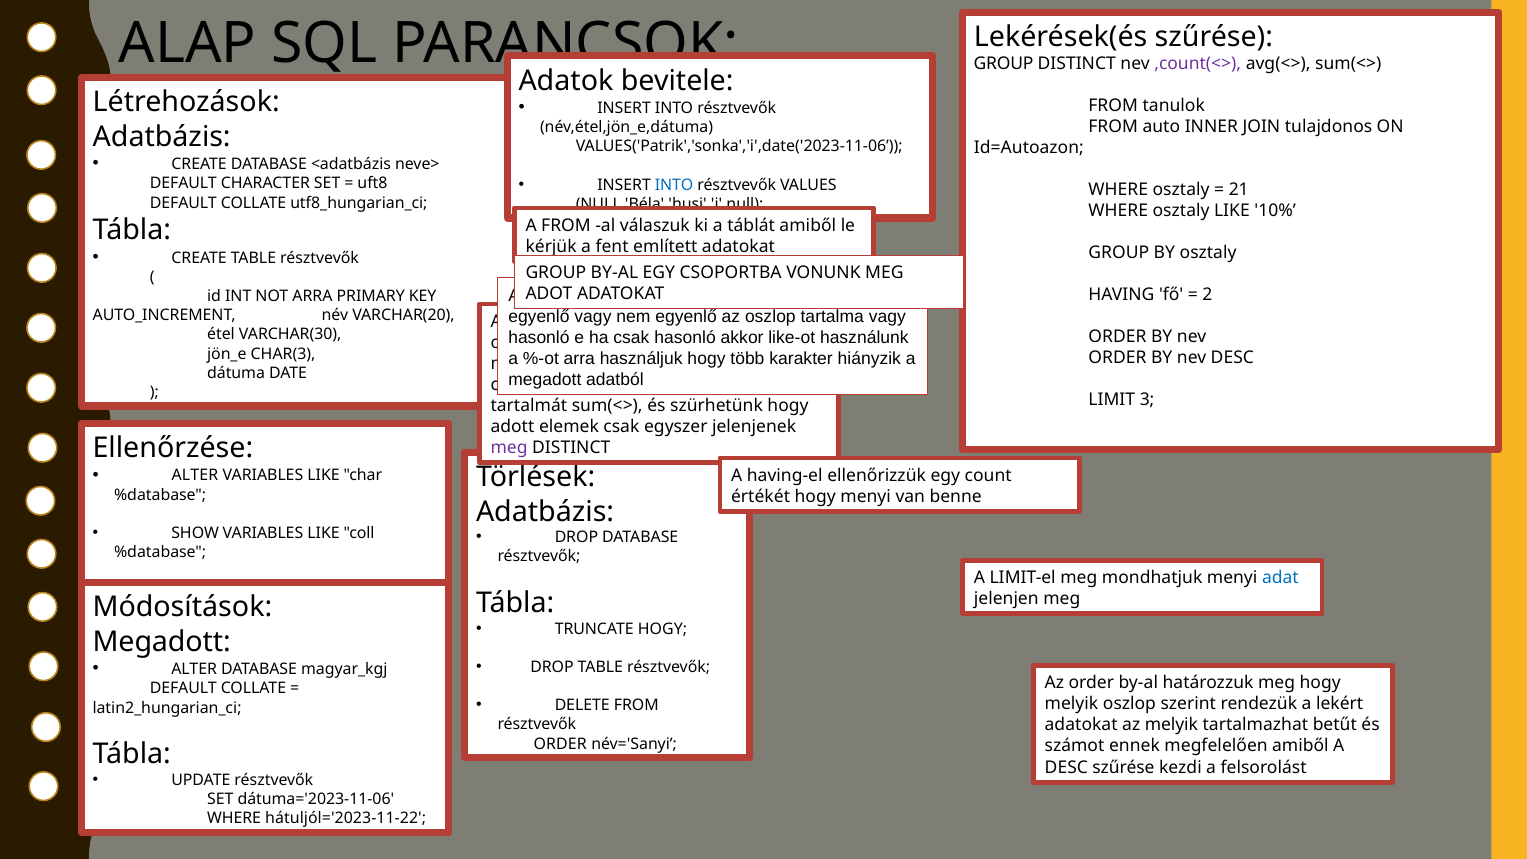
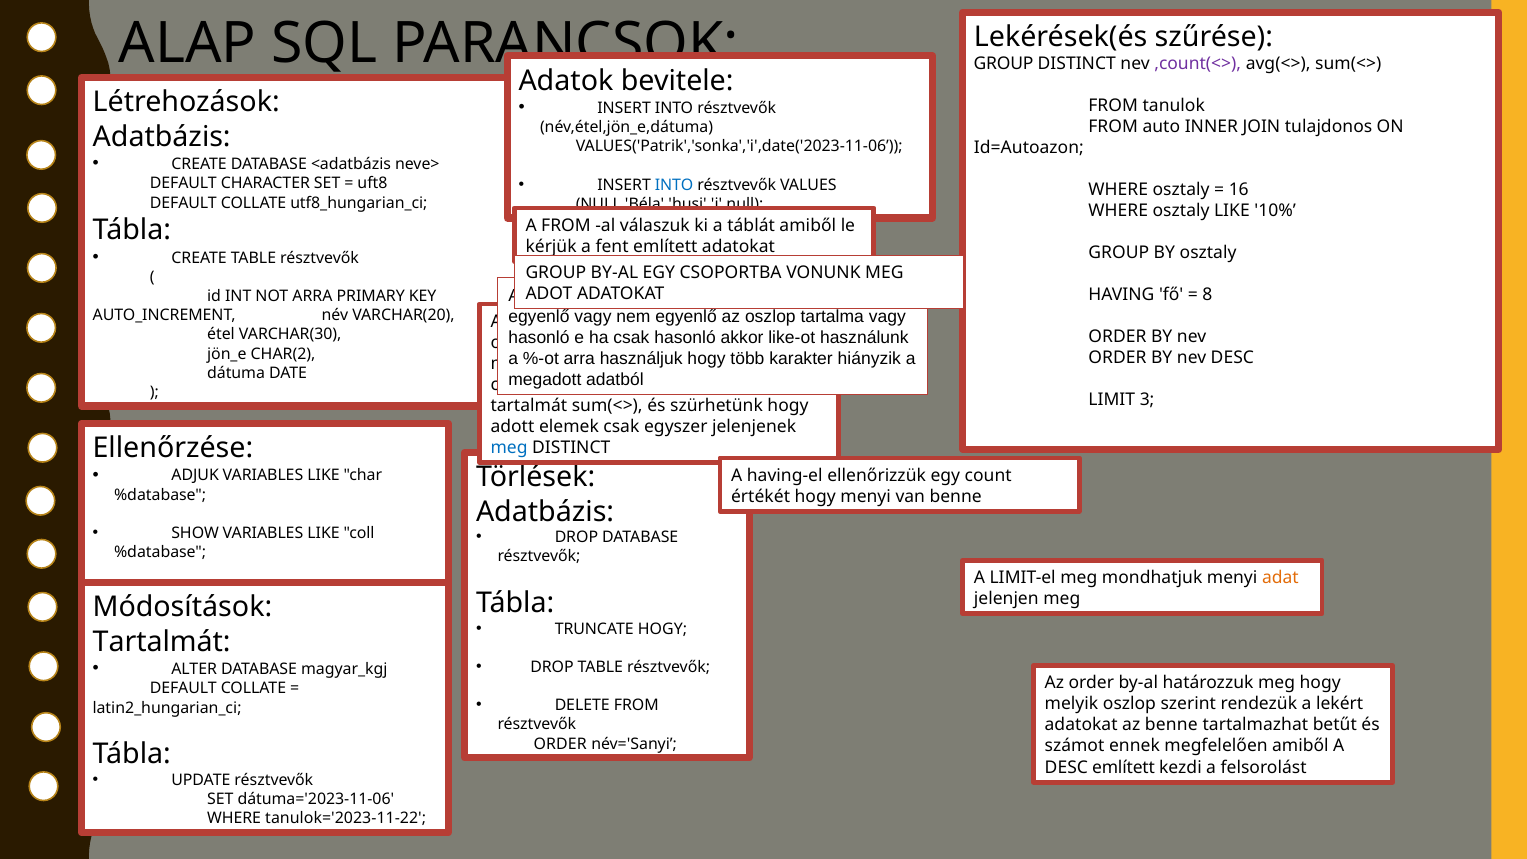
21: 21 -> 16 (1239, 190)
2: 2 -> 8 (1207, 295)
CHAR(3: CHAR(3 -> CHAR(2 (283, 354)
meg colour: purple -> blue (509, 447)
ALTER: ALTER -> ADJUK (195, 476)
adat colour: blue -> orange (1280, 578)
Megadott: Megadott -> Tartalmát (162, 642)
az melyik: melyik -> benne (1171, 725)
DESC szűrése: szűrése -> említett (1124, 767)
hátuljól='2023-11-22: hátuljól='2023-11-22 -> tanulok='2023-11-22 (346, 819)
